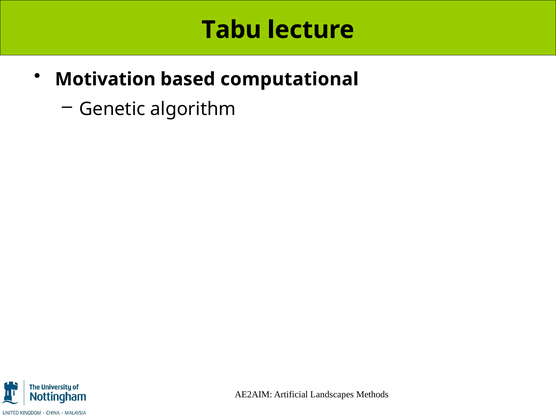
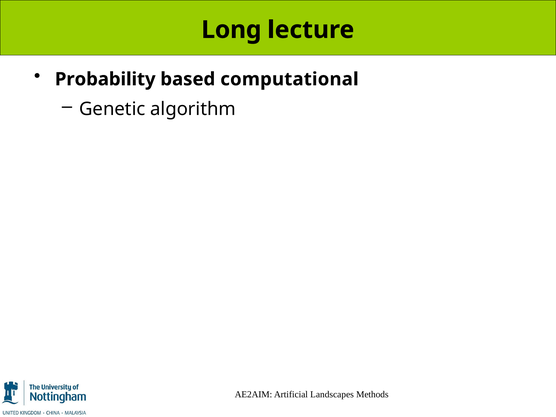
Tabu: Tabu -> Long (231, 30)
Motivation: Motivation -> Probability (105, 79)
